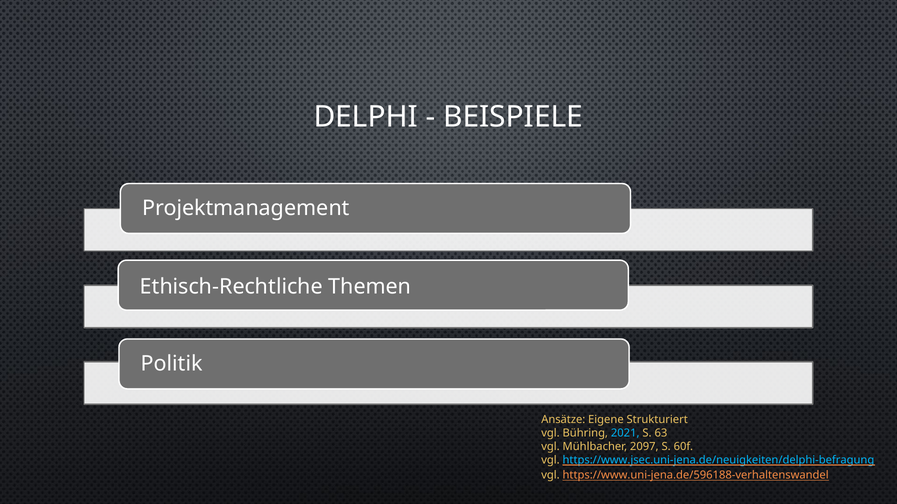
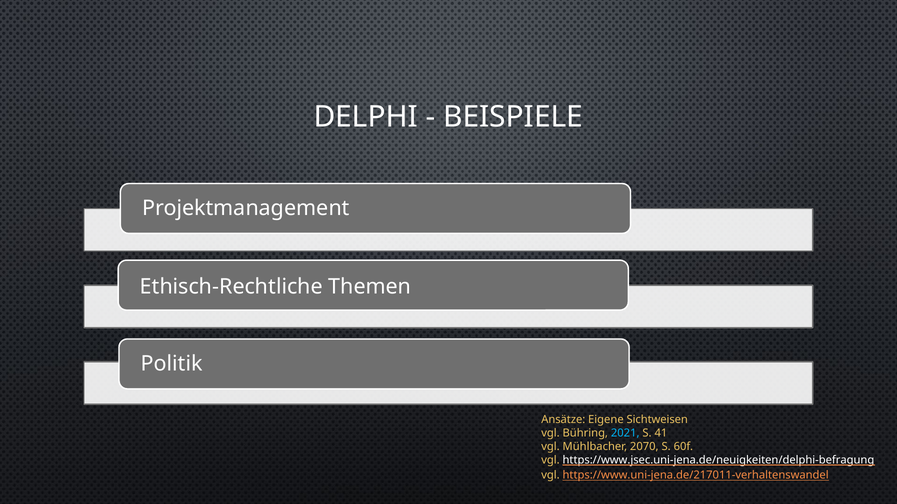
Strukturiert: Strukturiert -> Sichtweisen (657, 420)
63: 63 -> 41 (661, 434)
2097: 2097 -> 2070 (644, 447)
https://www.jsec.uni-jena.de/neuigkeiten/delphi-befragung colour: light blue -> white (718, 460)
https://www.uni-jena.de/596188-verhaltenswandel: https://www.uni-jena.de/596188-verhaltenswandel -> https://www.uni-jena.de/217011-verhaltenswandel (696, 476)
